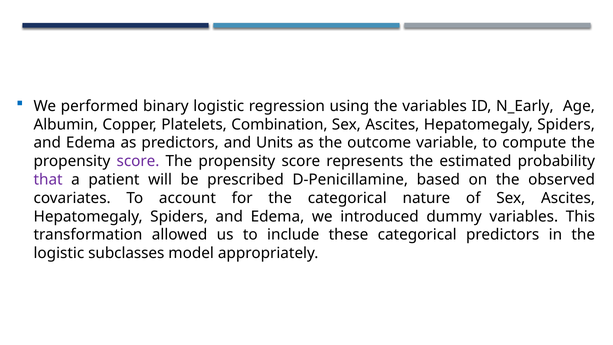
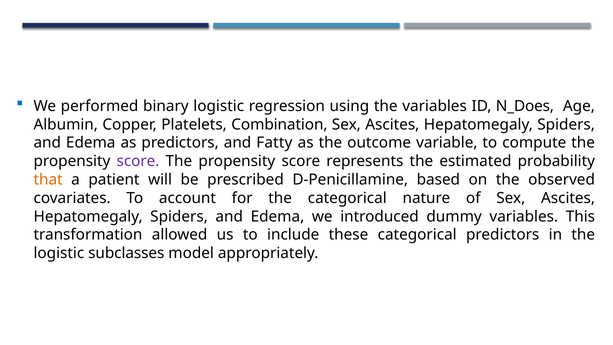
N_Early: N_Early -> N_Does (525, 106)
Units: Units -> Fatty (274, 143)
that colour: purple -> orange (48, 180)
